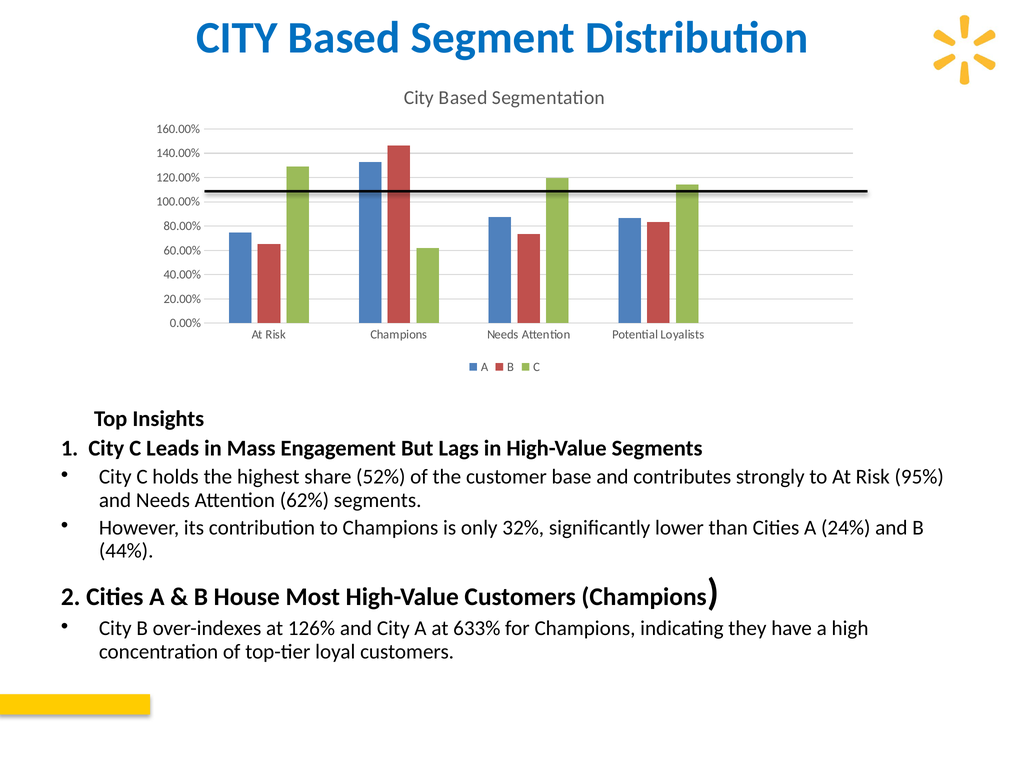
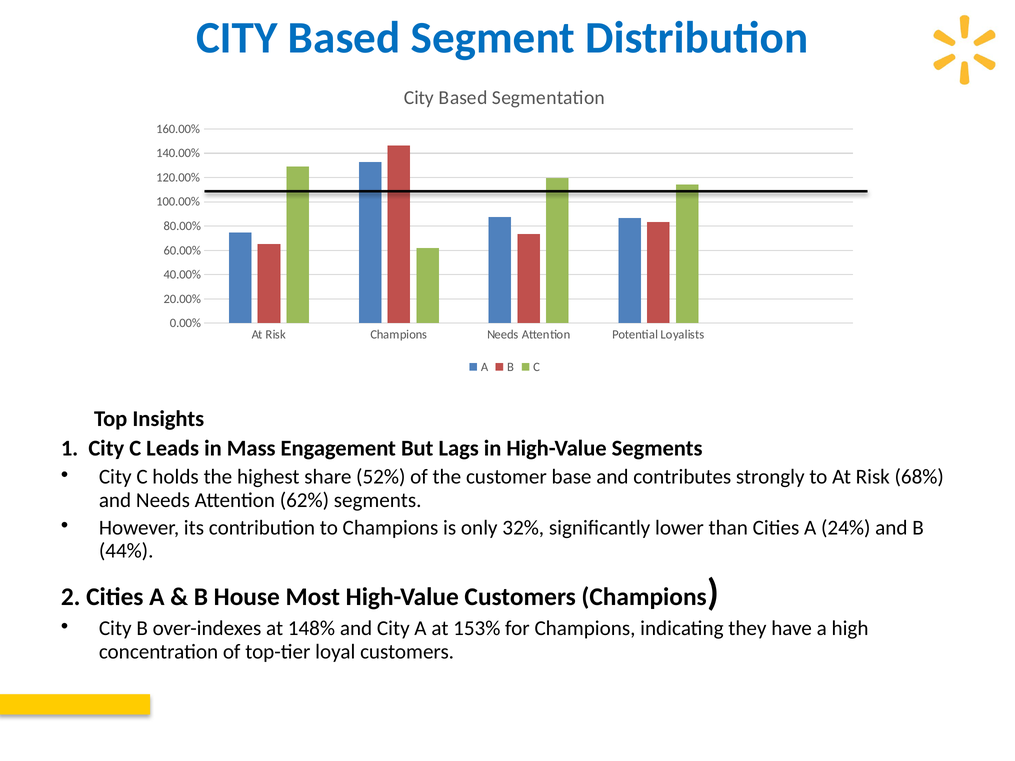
95%: 95% -> 68% (919, 477)
126%: 126% -> 148% (311, 629)
633%: 633% -> 153% (477, 629)
